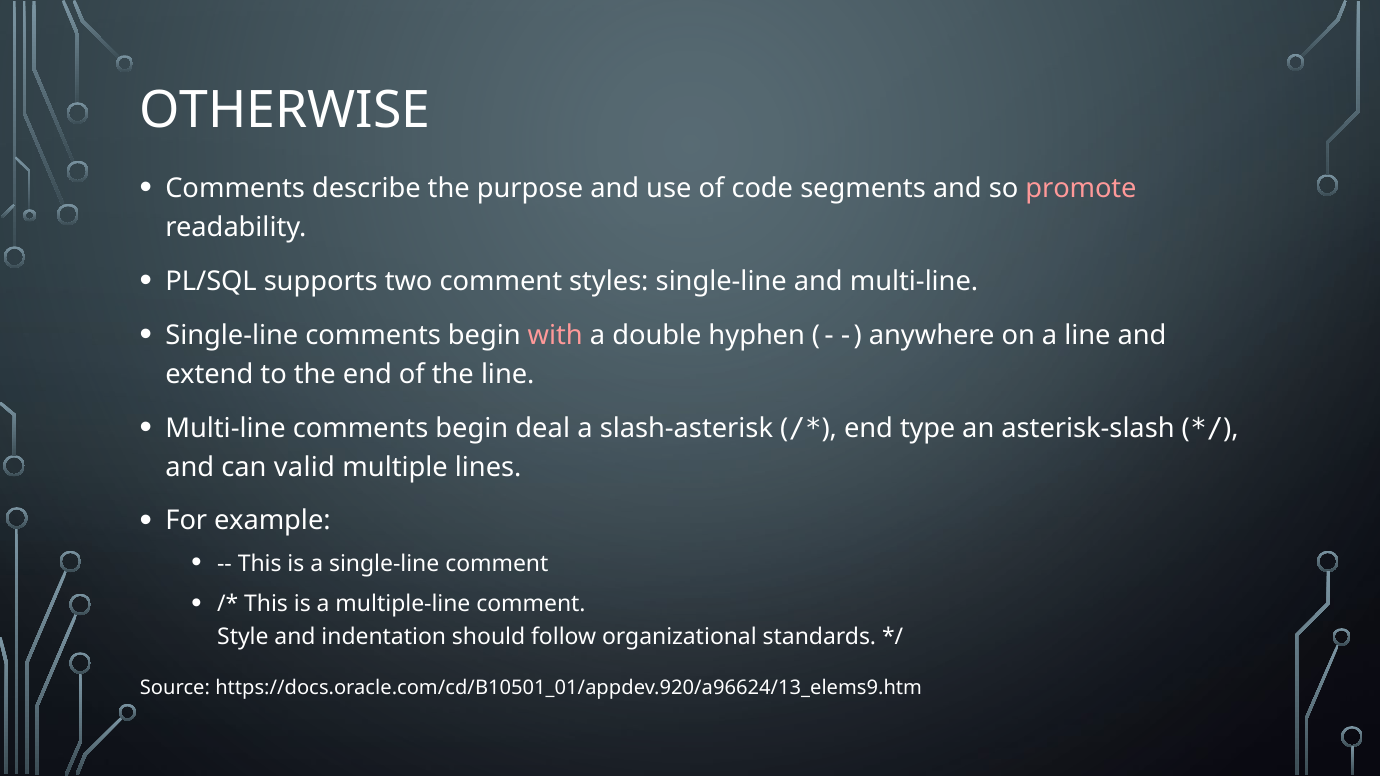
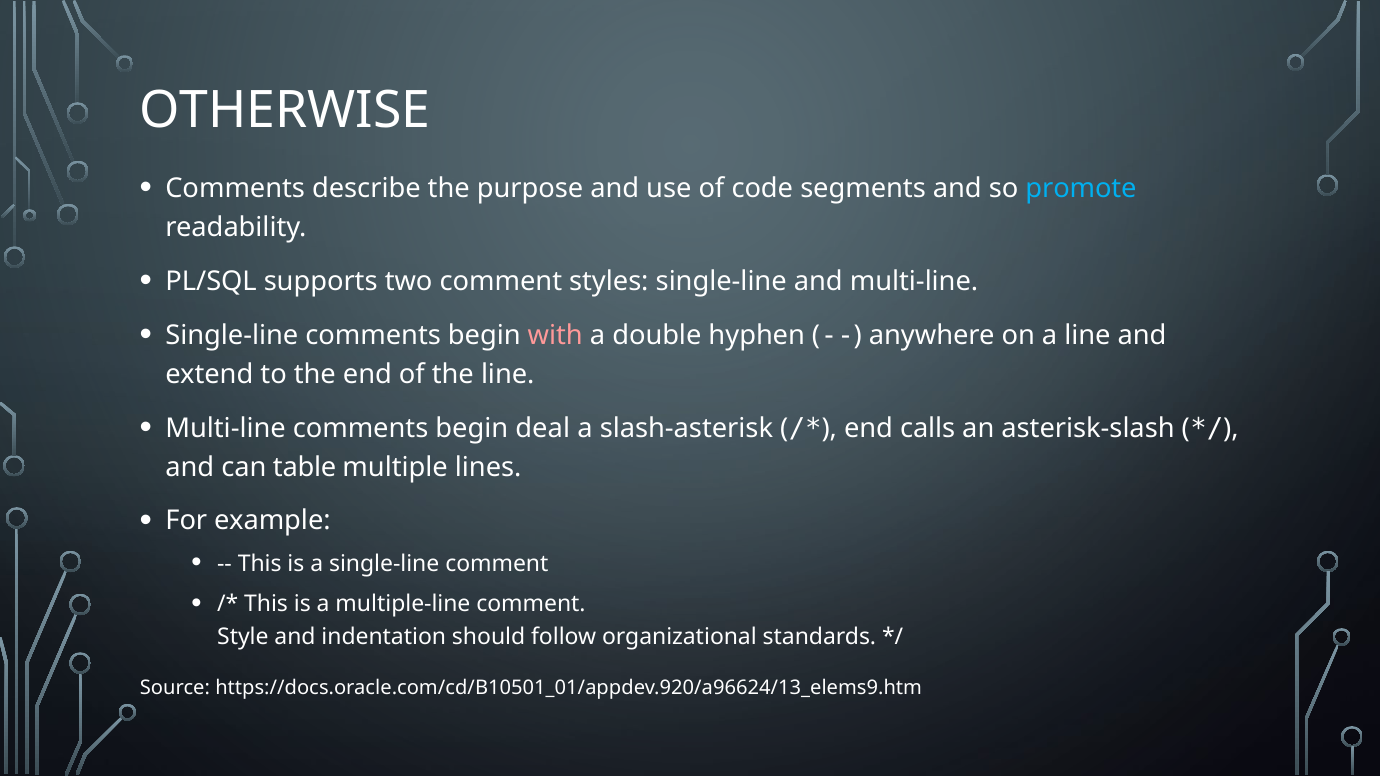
promote colour: pink -> light blue (1081, 189)
type: type -> calls (928, 428)
valid: valid -> table (305, 467)
